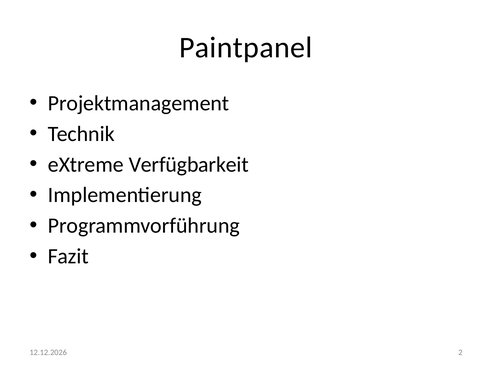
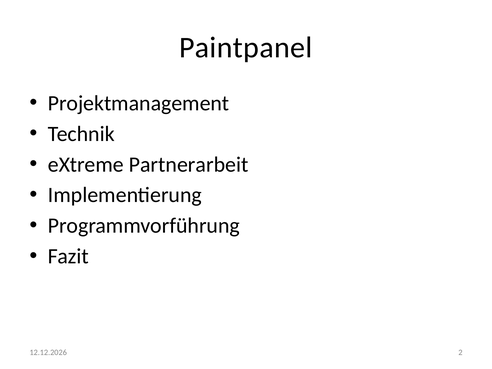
Verfügbarkeit: Verfügbarkeit -> Partnerarbeit (189, 164)
